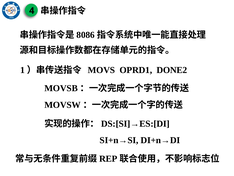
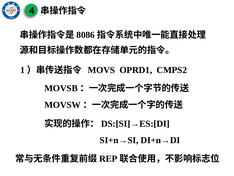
DONE2: DONE2 -> CMPS2 (172, 70)
